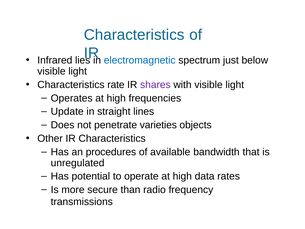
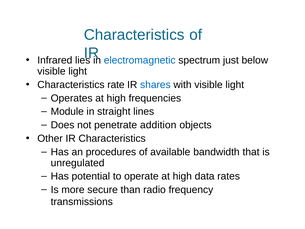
shares colour: purple -> blue (155, 85)
Update: Update -> Module (67, 111)
varieties: varieties -> addition (158, 125)
